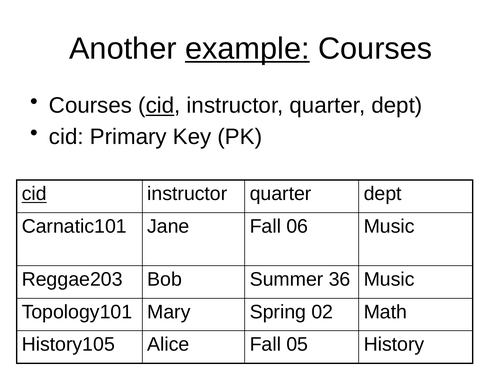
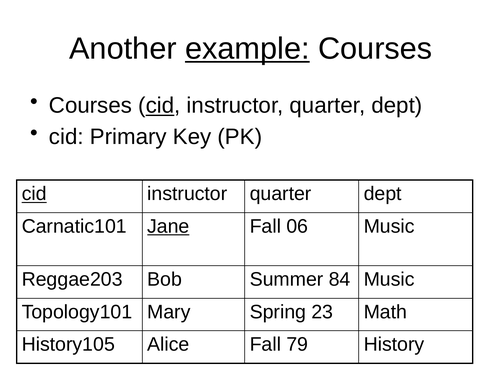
Jane underline: none -> present (168, 226)
36: 36 -> 84 (340, 279)
02: 02 -> 23 (322, 312)
05: 05 -> 79 (297, 344)
